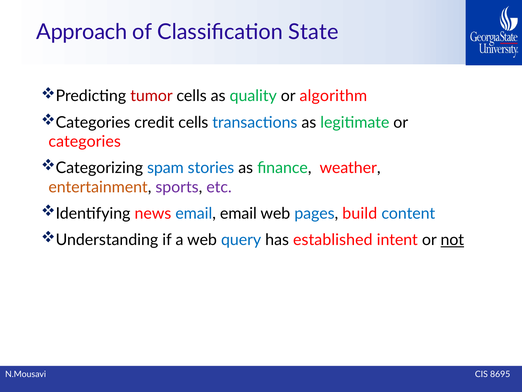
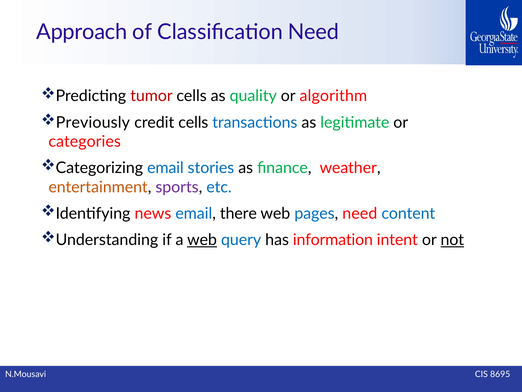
Classification State: State -> Need (313, 32)
Categories: Categories -> Previously (93, 122)
Categorizing spam: spam -> email (165, 168)
etc colour: purple -> blue (219, 187)
email email: email -> there (238, 213)
pages build: build -> need (360, 213)
web underline: none -> present (202, 240)
established: established -> information (333, 240)
